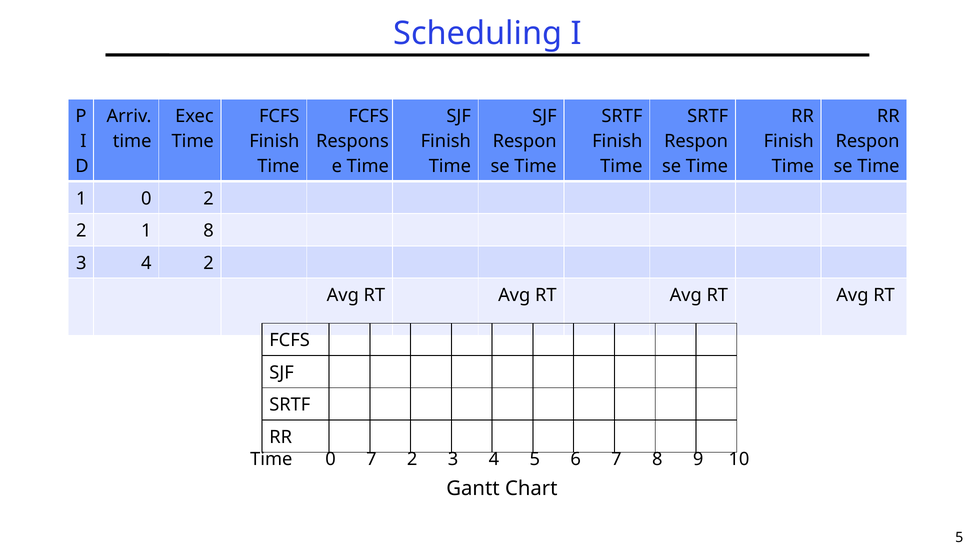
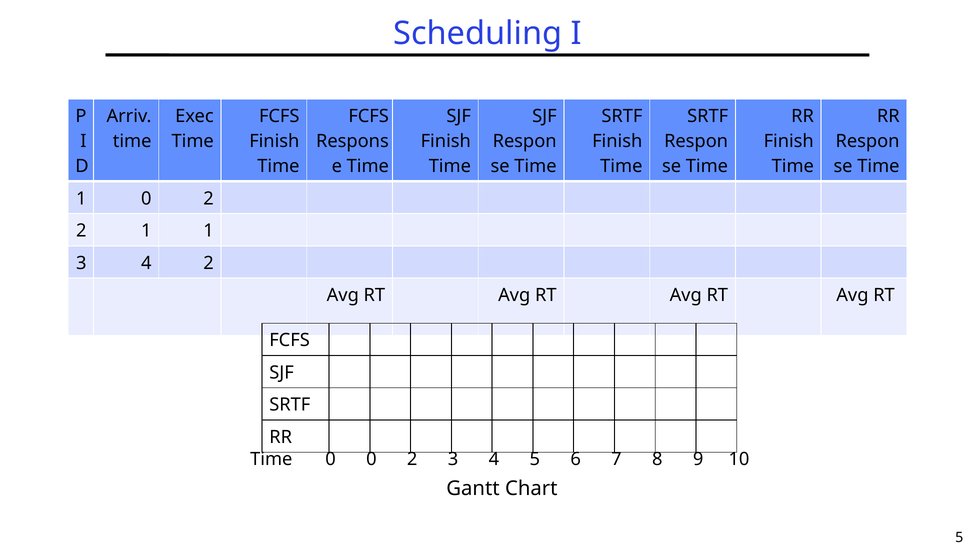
1 8: 8 -> 1 (209, 230)
0 7: 7 -> 0 (371, 459)
